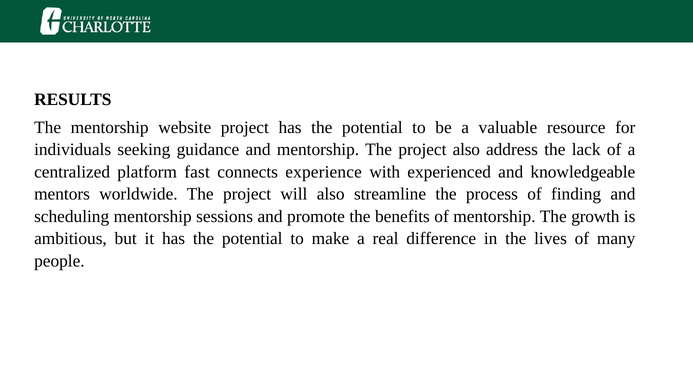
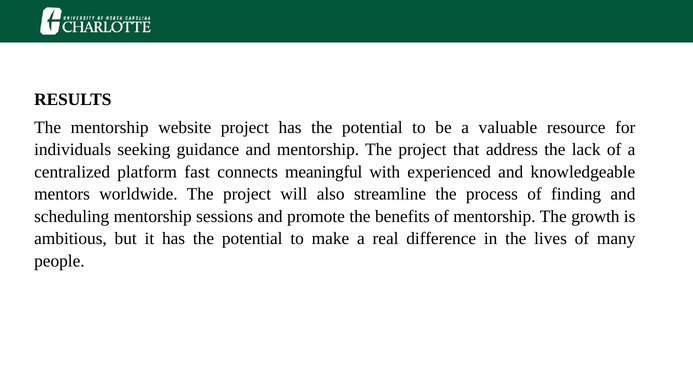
project also: also -> that (466, 150)
experience: experience -> meaningful (324, 172)
